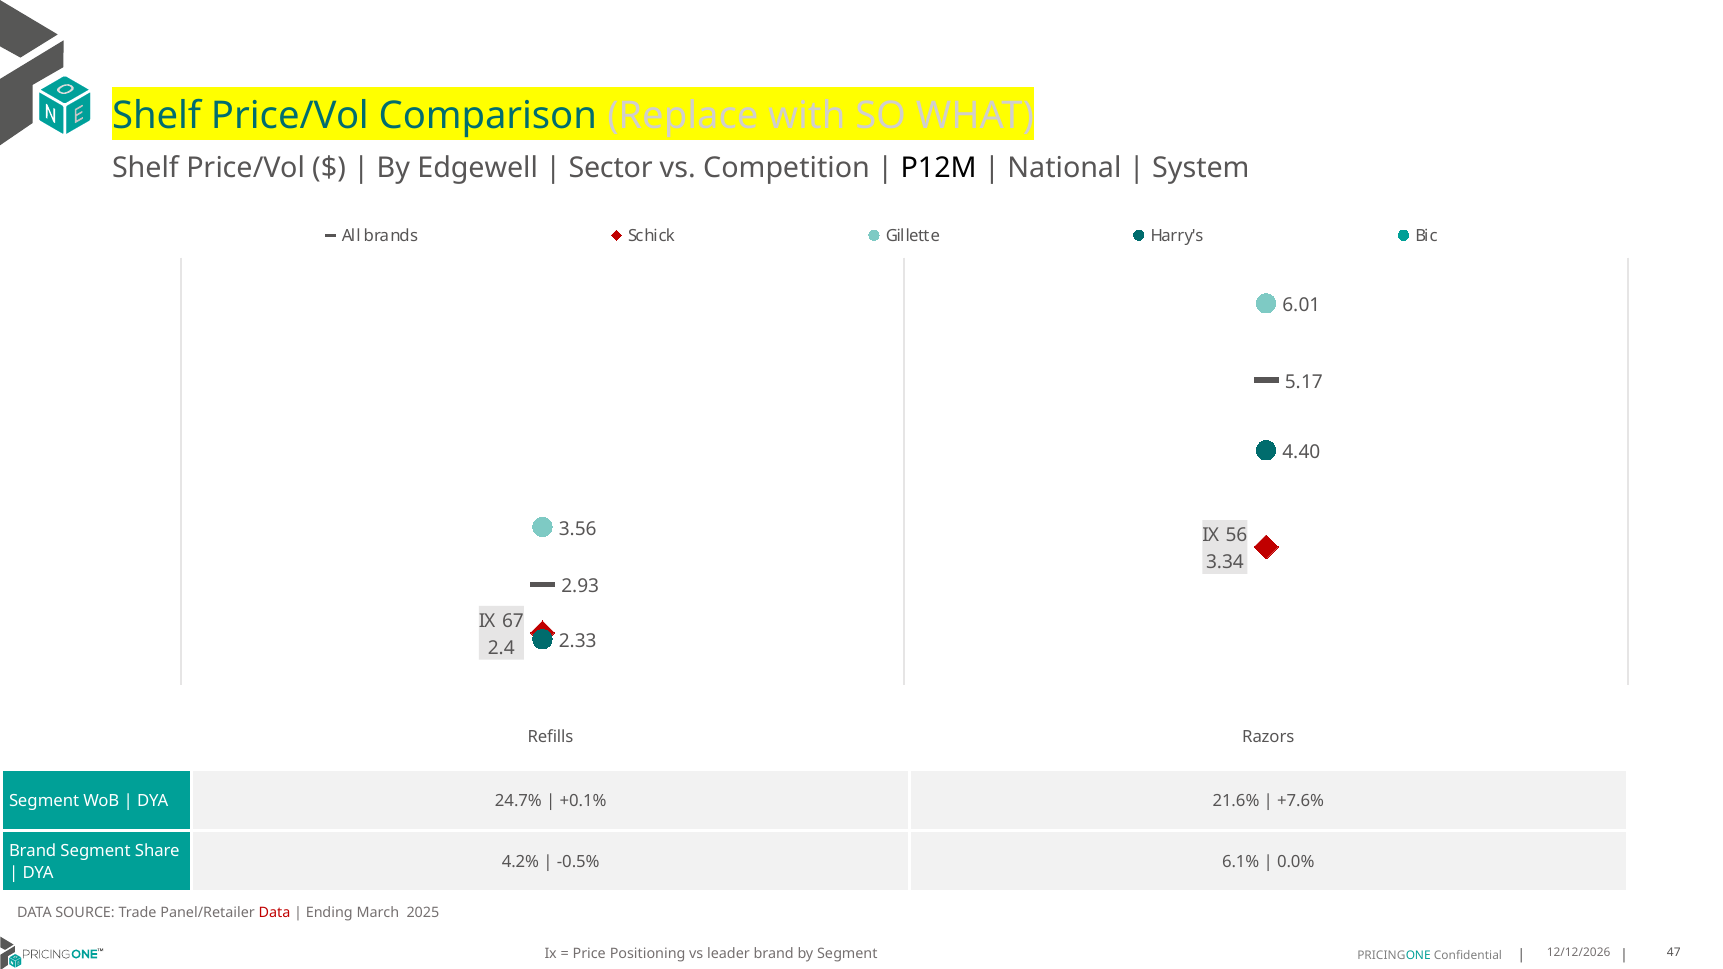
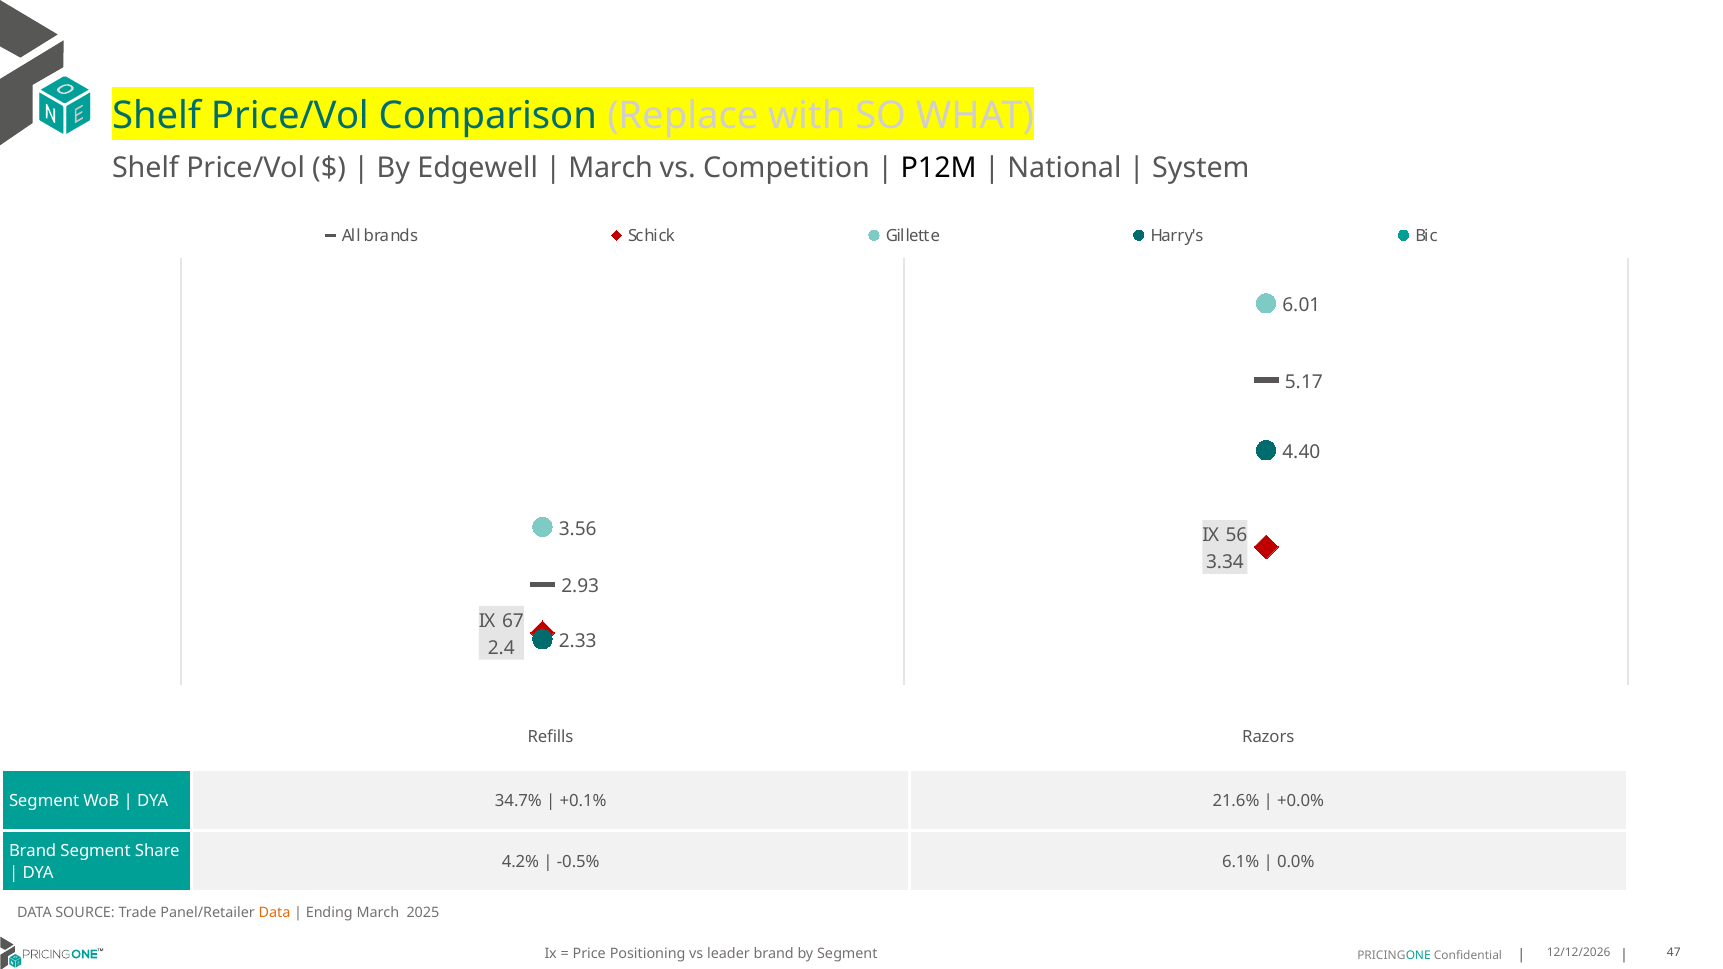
Sector: Sector -> March (611, 168)
24.7%: 24.7% -> 34.7% (518, 801)
+7.6%: +7.6% -> +0.0% (1301, 801)
Data colour: red -> orange (275, 913)
